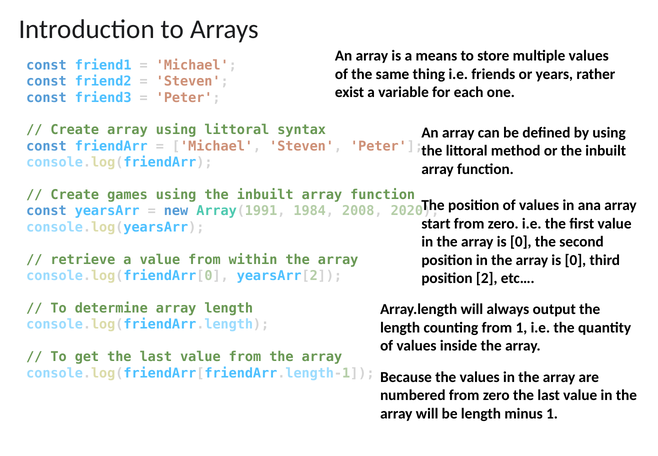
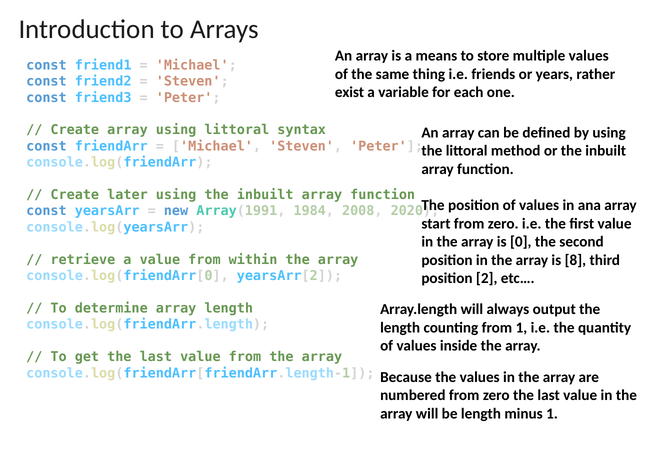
games: games -> later (127, 195)
0: 0 -> 8 (575, 260)
